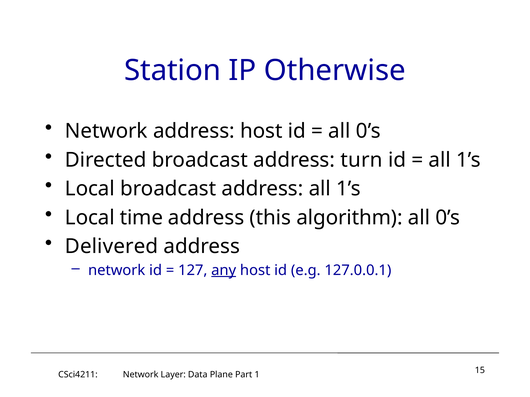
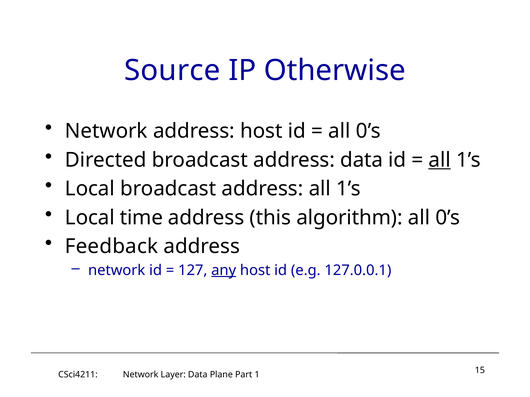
Station: Station -> Source (172, 70)
address turn: turn -> data (362, 160)
all underline: none -> present (440, 160)
Delivered: Delivered -> Feedback (112, 247)
